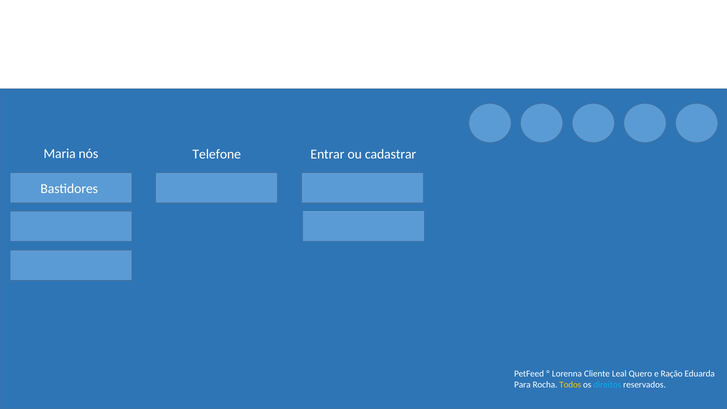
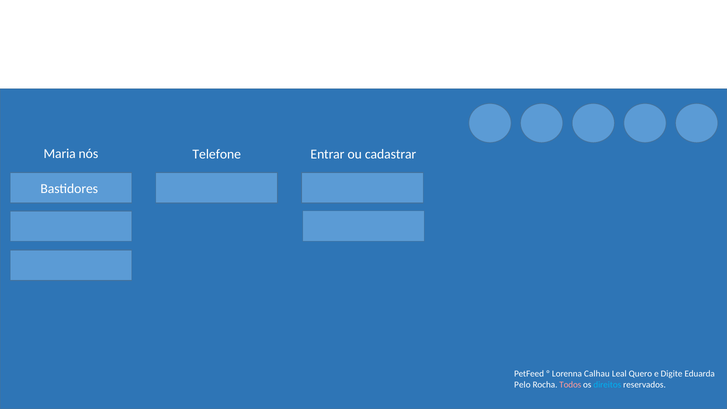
Cliente: Cliente -> Calhau (597, 374)
Ração: Ração -> Digite (672, 374)
Para: Para -> Pelo (522, 385)
Todos colour: yellow -> pink (570, 385)
